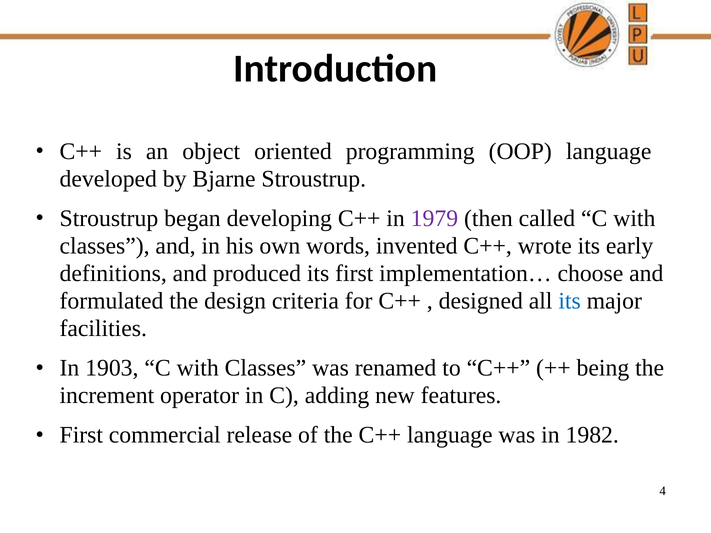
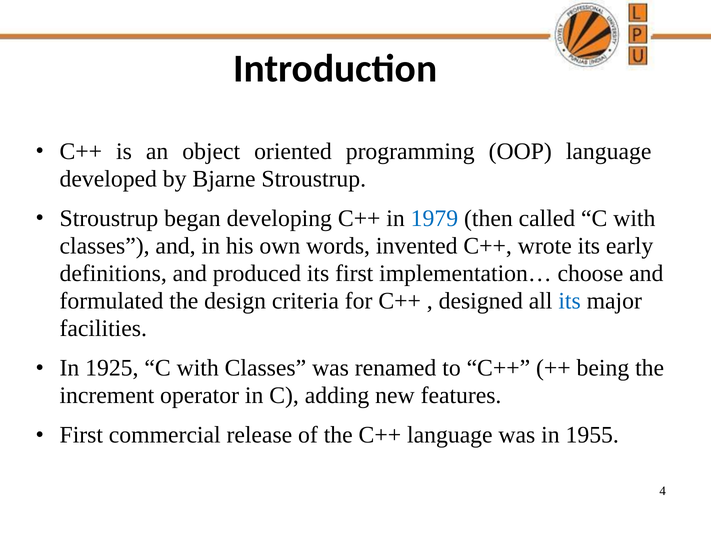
1979 colour: purple -> blue (434, 218)
1903: 1903 -> 1925 (112, 368)
1982: 1982 -> 1955 (592, 435)
